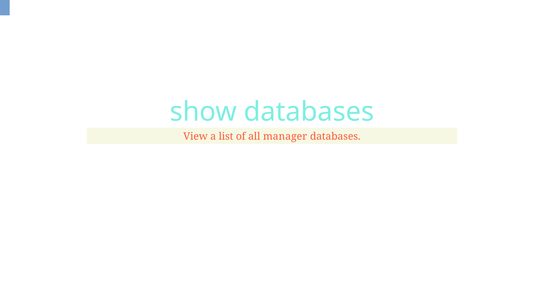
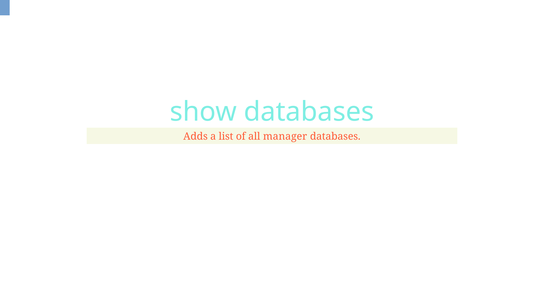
View: View -> Adds (196, 137)
